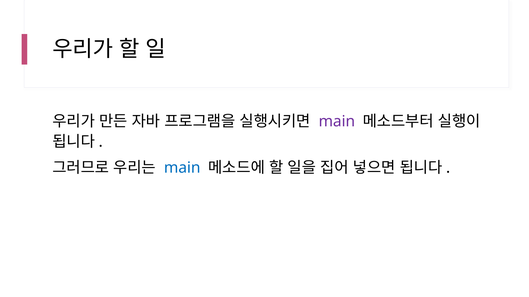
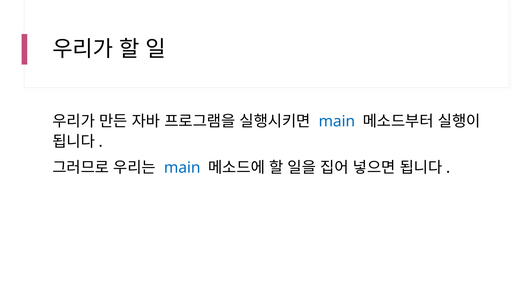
main colour: purple -> blue (337, 122)
